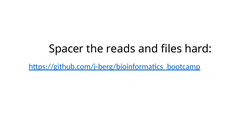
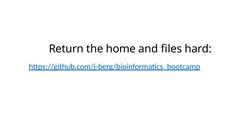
Spacer: Spacer -> Return (66, 49)
reads: reads -> home (121, 49)
